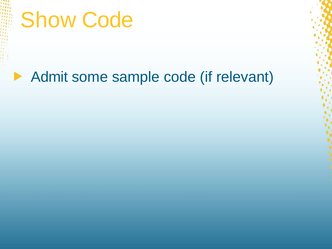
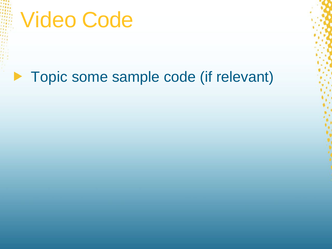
Show: Show -> Video (49, 20)
Admit: Admit -> Topic (49, 77)
